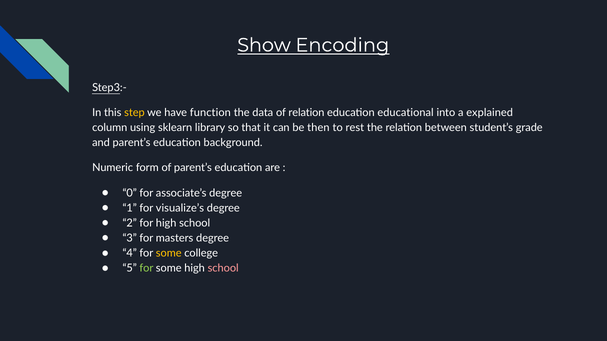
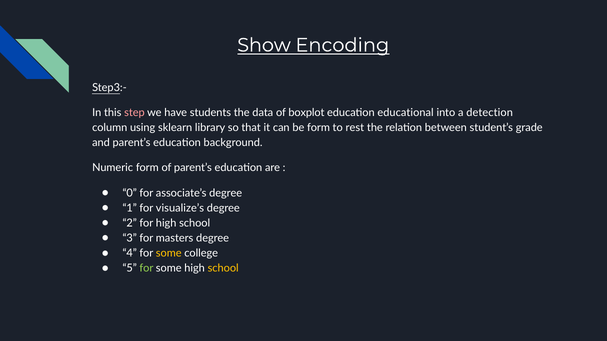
step colour: yellow -> pink (134, 113)
function: function -> students (210, 113)
of relation: relation -> boxplot (306, 113)
explained: explained -> detection (490, 113)
be then: then -> form (318, 128)
school colour: pink -> yellow (223, 268)
